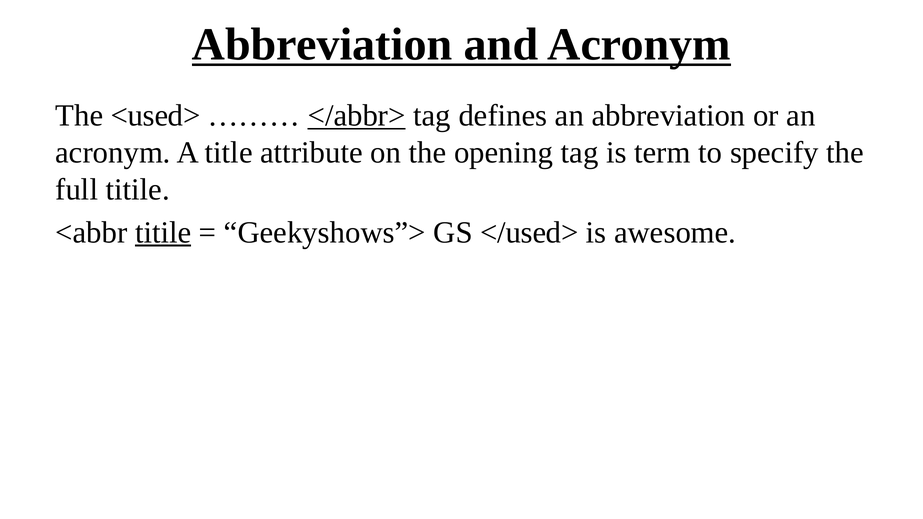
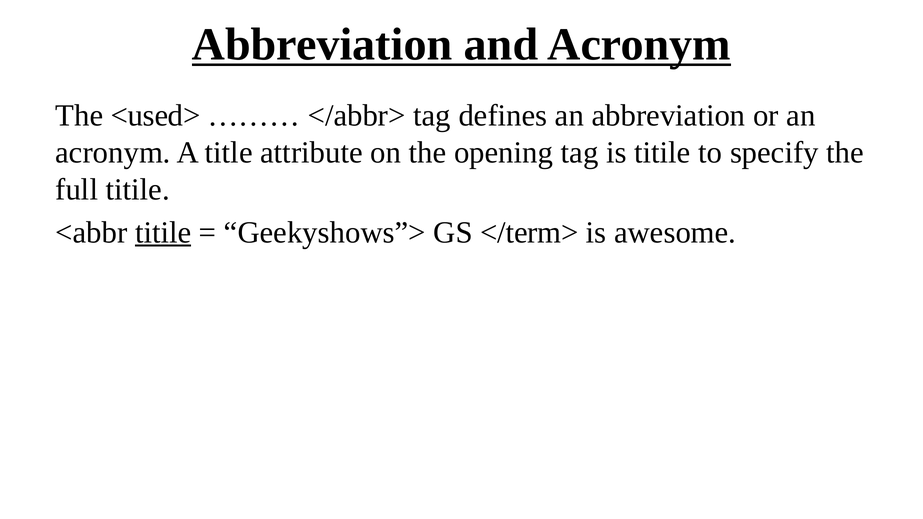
</abbr> underline: present -> none (357, 116)
is term: term -> titile (662, 153)
</used>: </used> -> </term> (529, 233)
